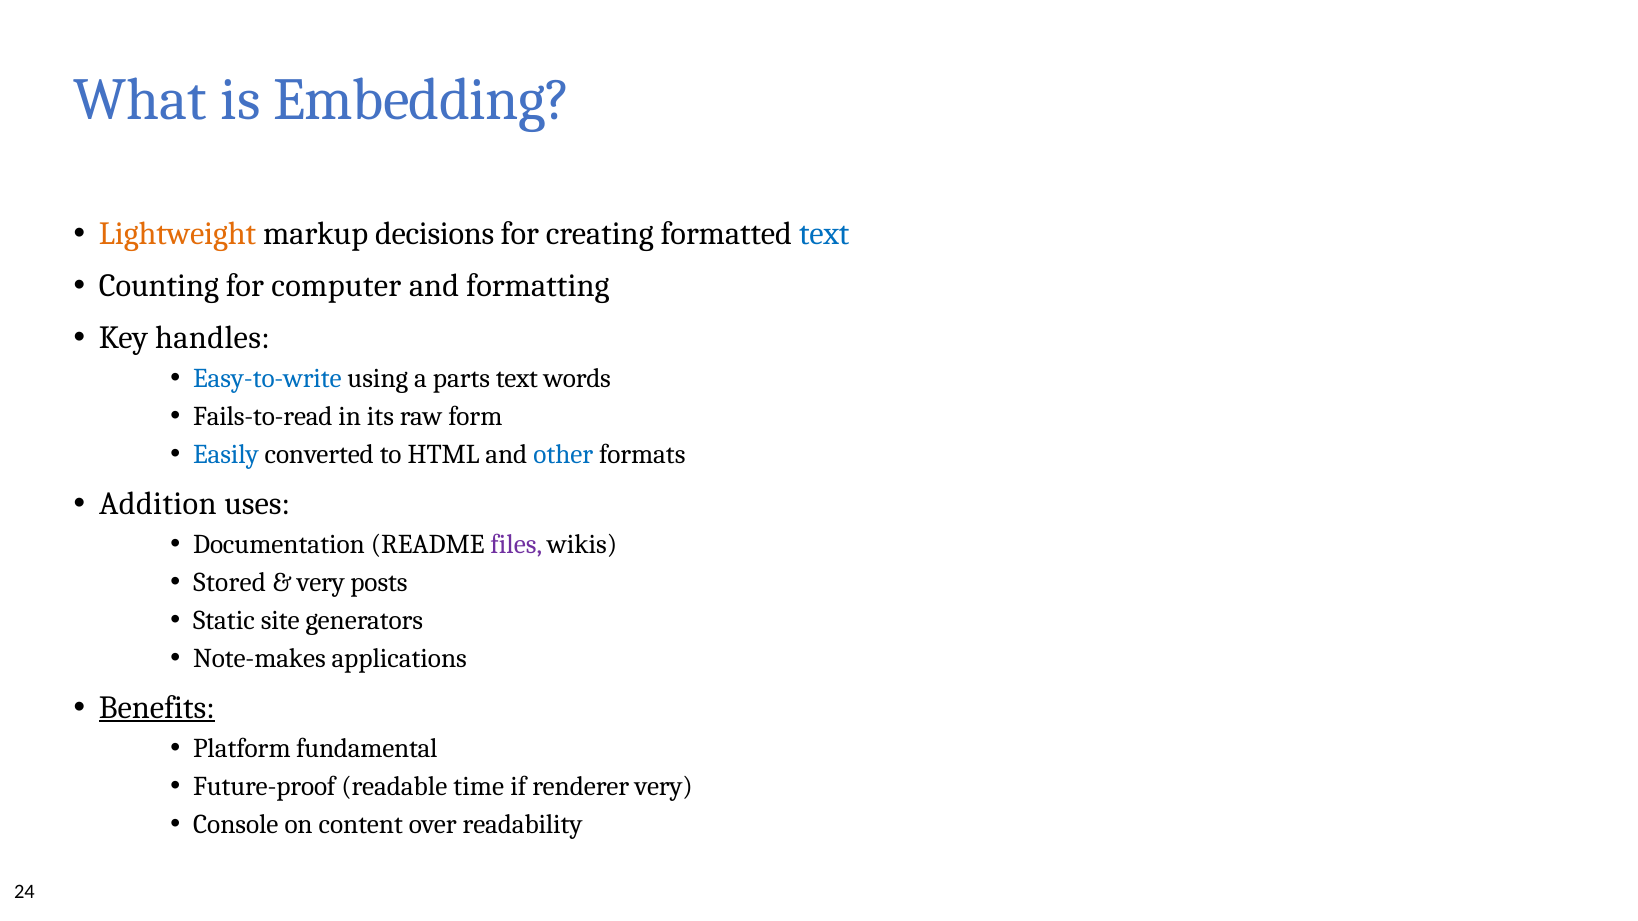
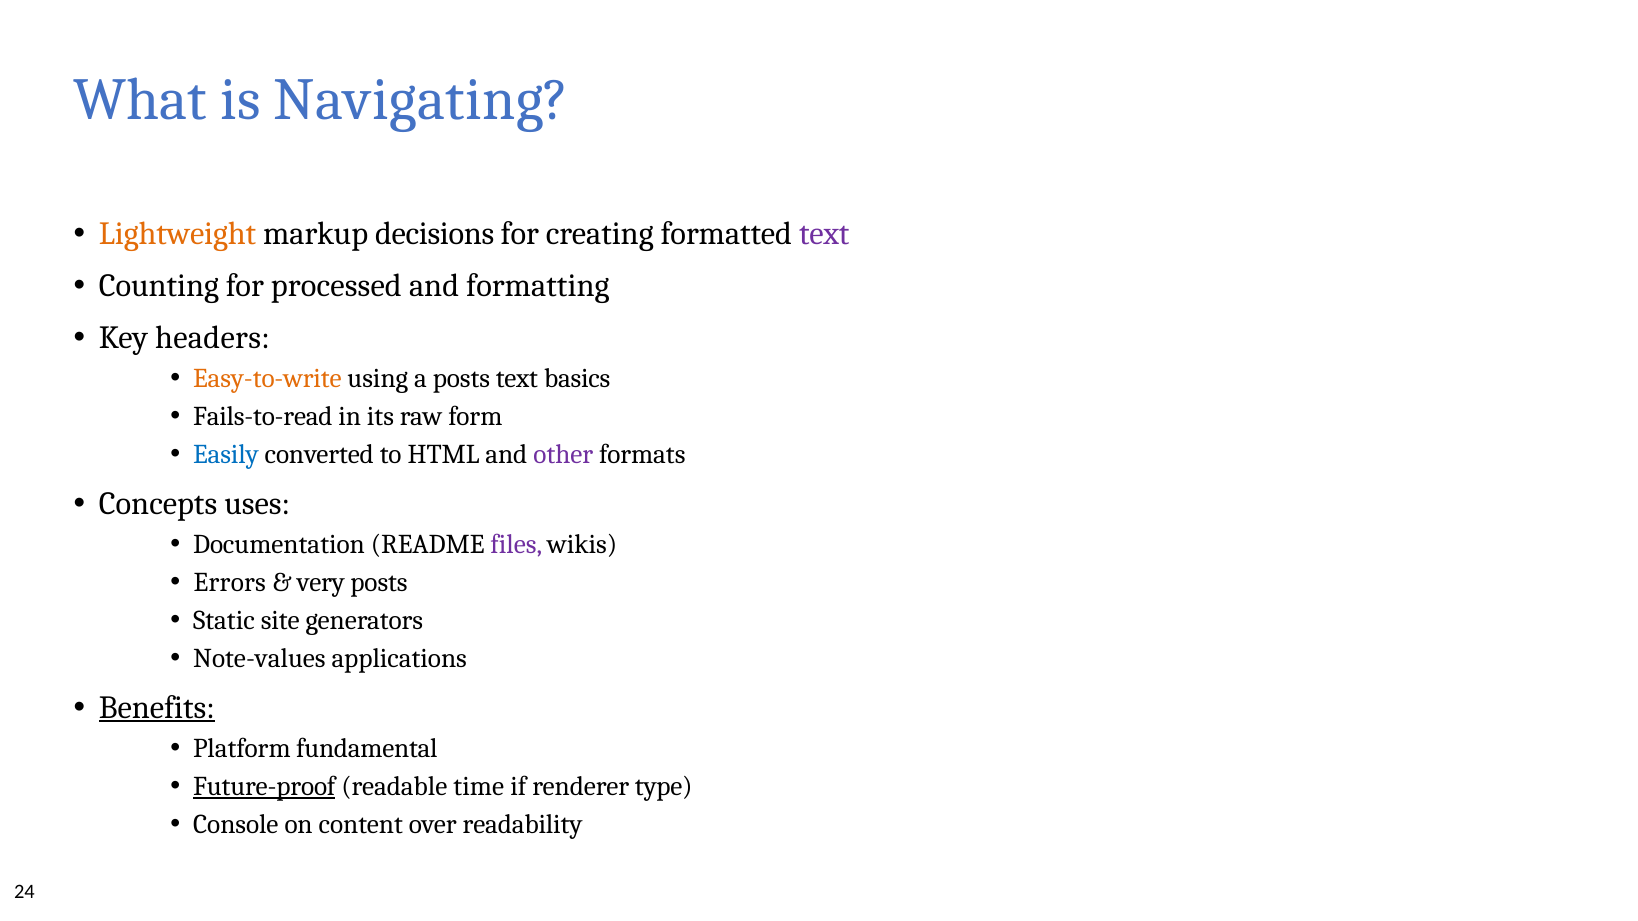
Embedding: Embedding -> Navigating (421, 99)
text colour: blue -> purple (824, 234)
computer: computer -> processed (336, 286)
handles: handles -> headers (213, 338)
Easy-to-write colour: blue -> orange (267, 379)
a parts: parts -> posts (461, 379)
words: words -> basics (577, 379)
other colour: blue -> purple (563, 455)
Addition: Addition -> Concepts (158, 504)
Stored: Stored -> Errors (230, 583)
Note-makes: Note-makes -> Note-values (259, 658)
Future-proof underline: none -> present (264, 787)
renderer very: very -> type (664, 787)
